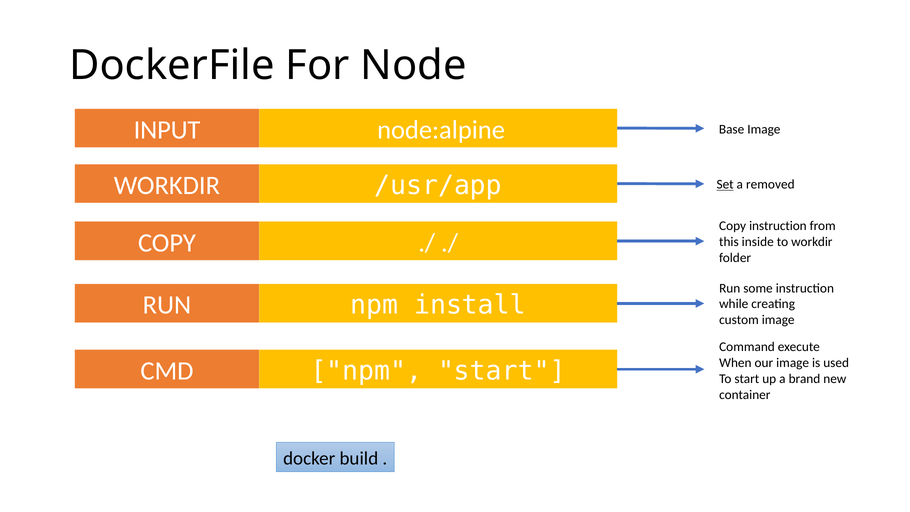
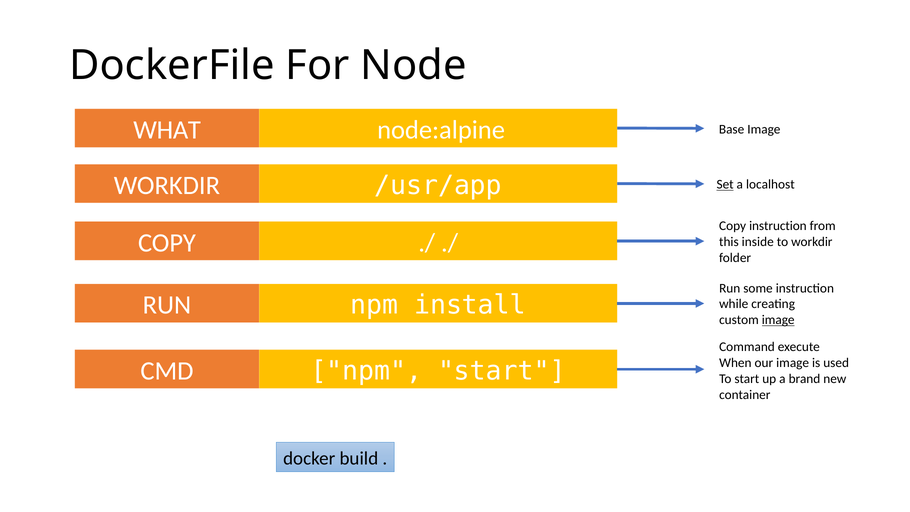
INPUT: INPUT -> WHAT (167, 130)
removed: removed -> localhost (770, 185)
image underline: none -> present (778, 320)
